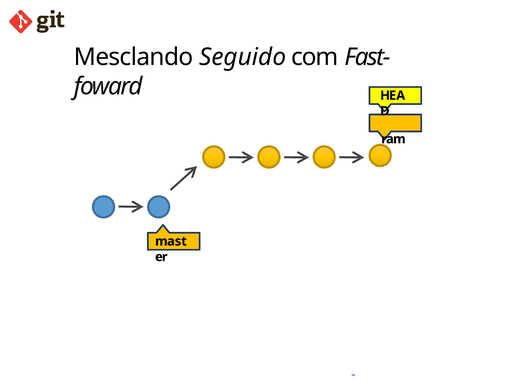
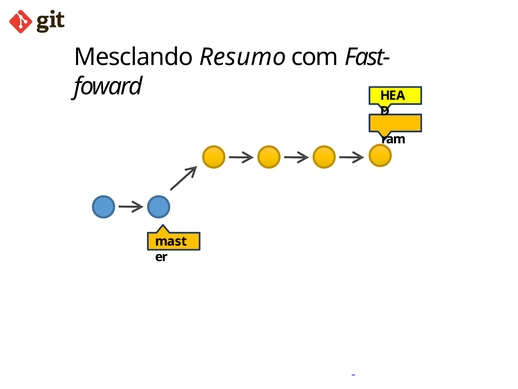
Seguido: Seguido -> Resumo (243, 57)
